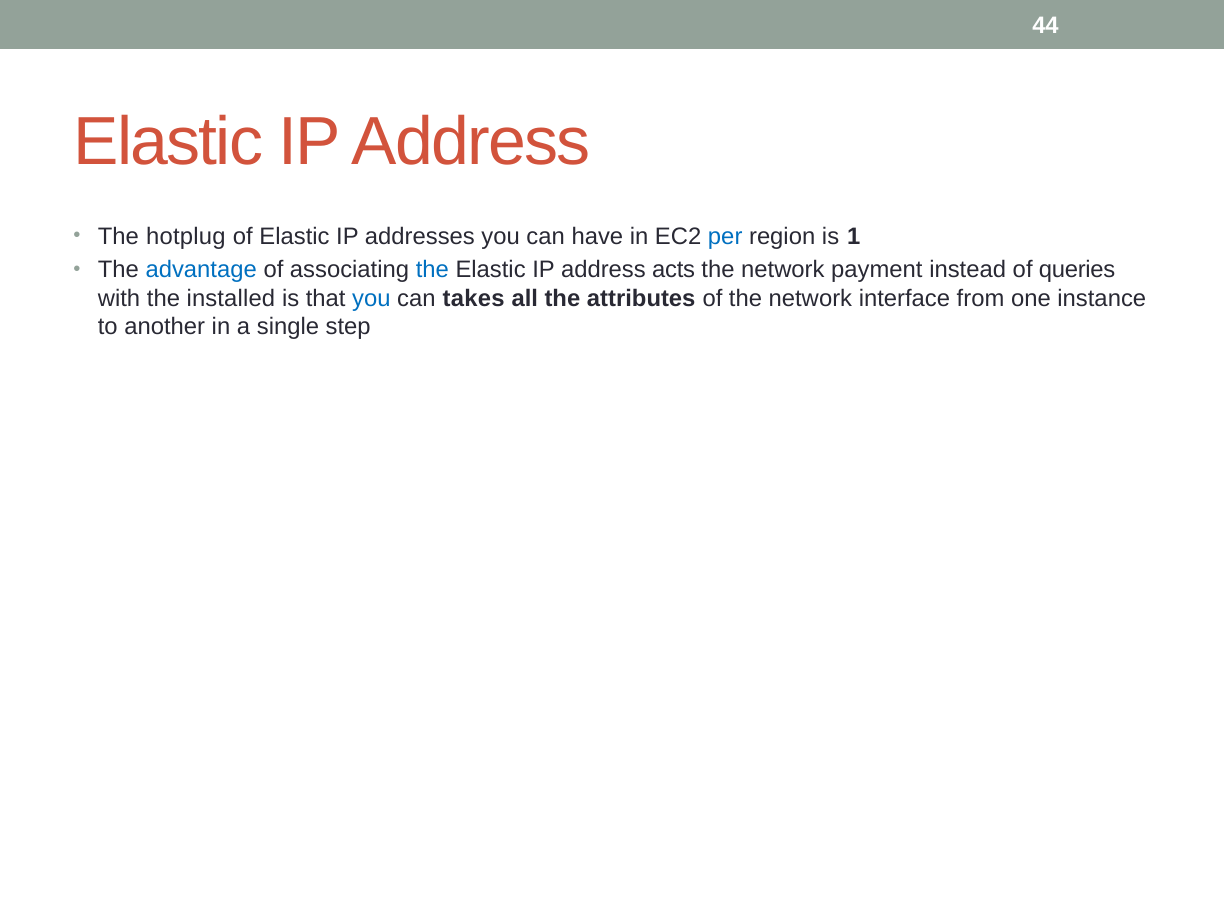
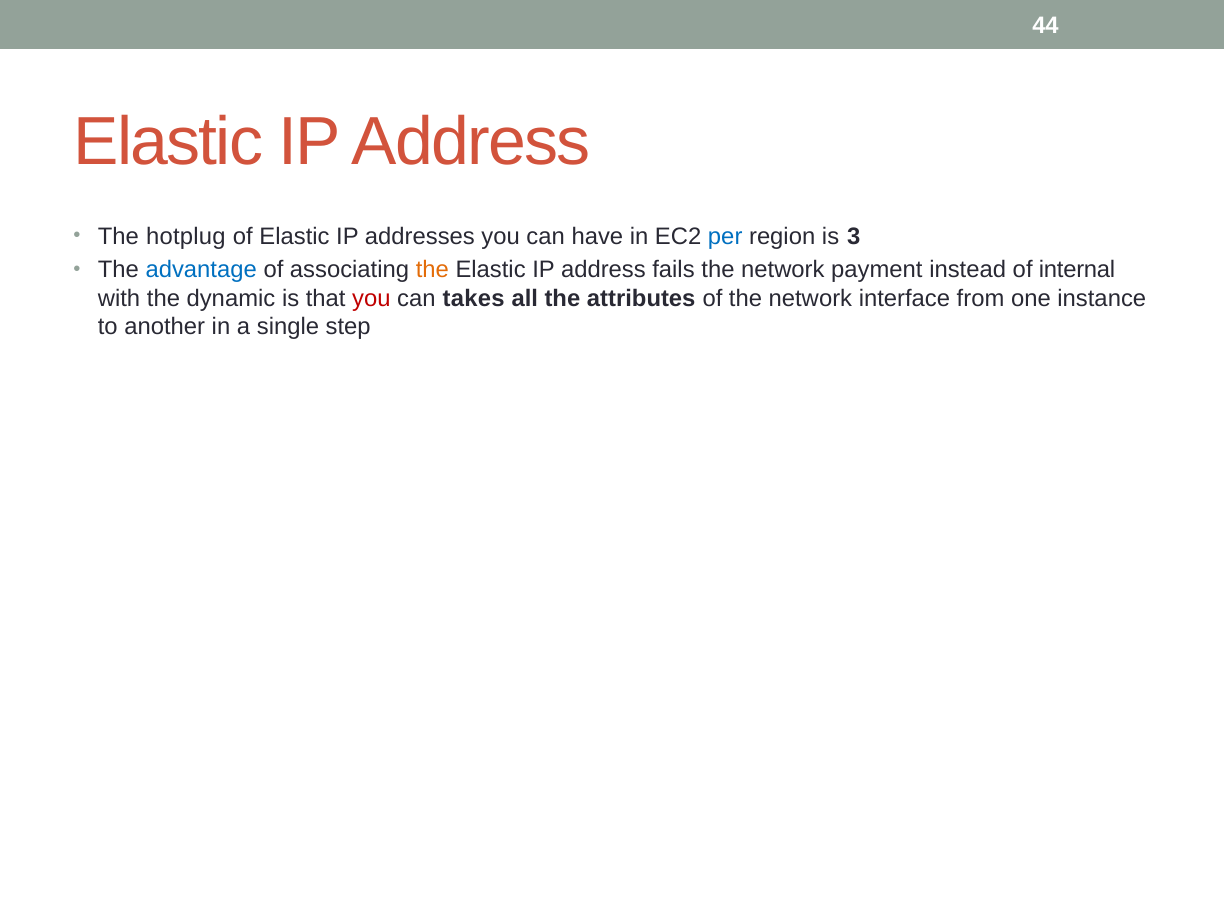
1: 1 -> 3 (854, 236)
the colour: blue -> orange (432, 270)
acts: acts -> fails (674, 270)
queries: queries -> internal (1077, 270)
installed: installed -> dynamic (231, 298)
you colour: blue -> red (371, 298)
